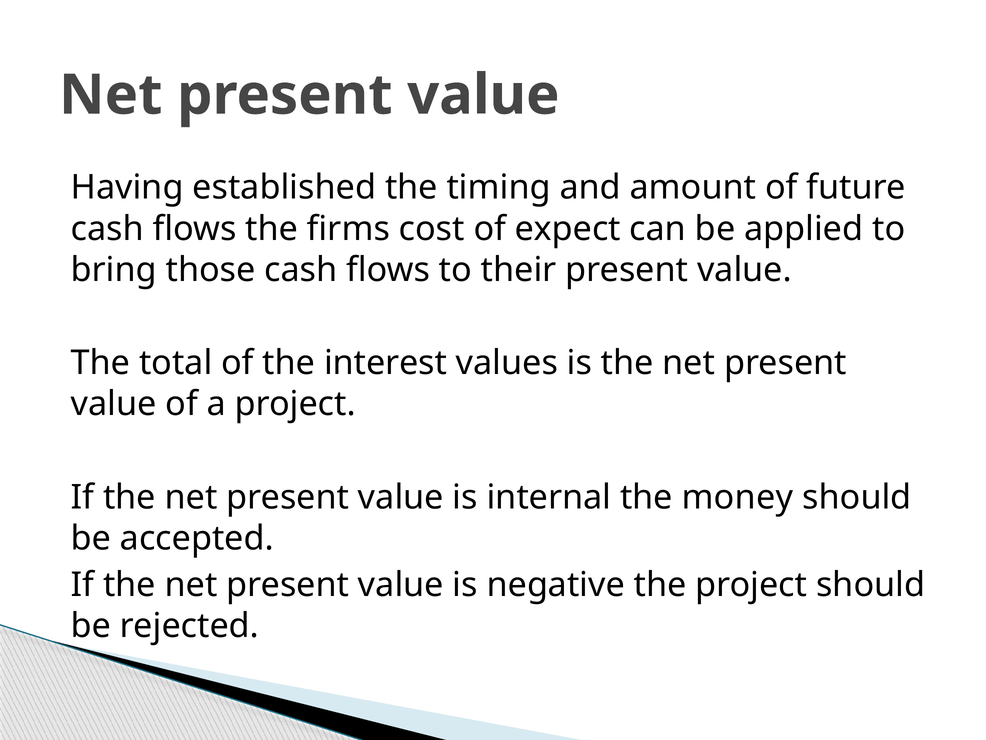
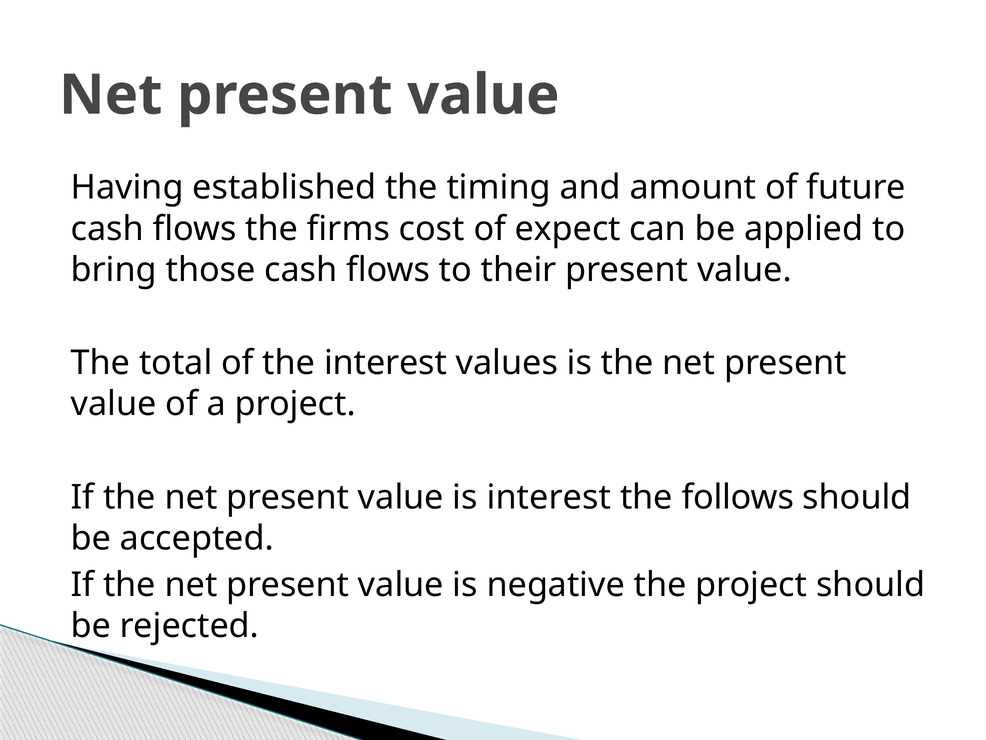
is internal: internal -> interest (549, 497)
money: money -> follows (738, 497)
